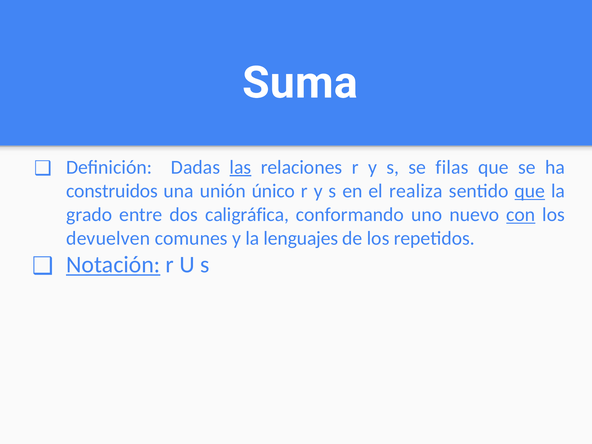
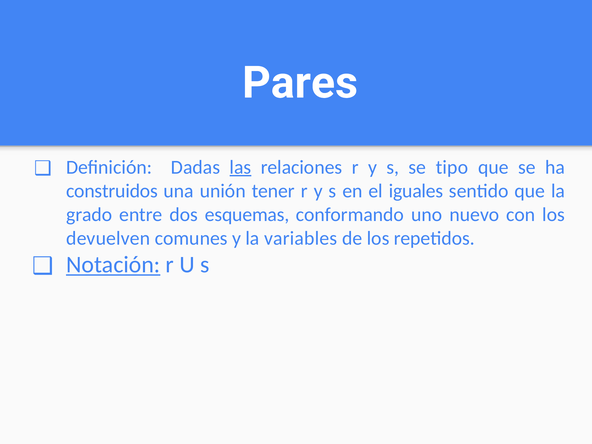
Suma: Suma -> Pares (300, 83)
filas: filas -> tipo (452, 167)
único: único -> tener (273, 191)
realiza: realiza -> iguales (416, 191)
que underline: present -> none (530, 191)
caligráfica: caligráfica -> esquemas (247, 215)
con underline: present -> none (521, 215)
lenguajes: lenguajes -> variables (301, 238)
